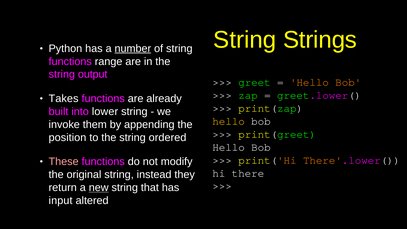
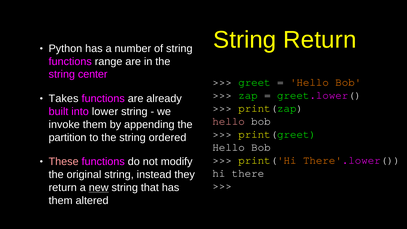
String Strings: Strings -> Return (320, 40)
number underline: present -> none (133, 48)
output: output -> center (93, 74)
hello colour: yellow -> pink (229, 121)
position: position -> partition (68, 137)
input: input -> them (61, 200)
